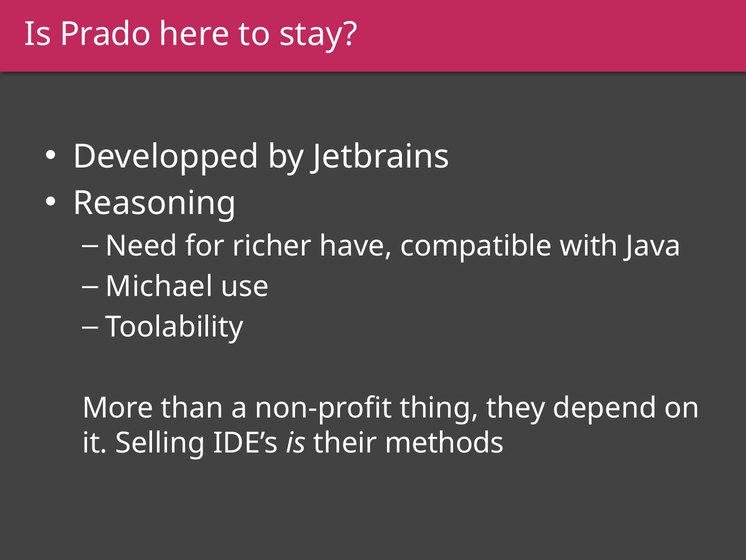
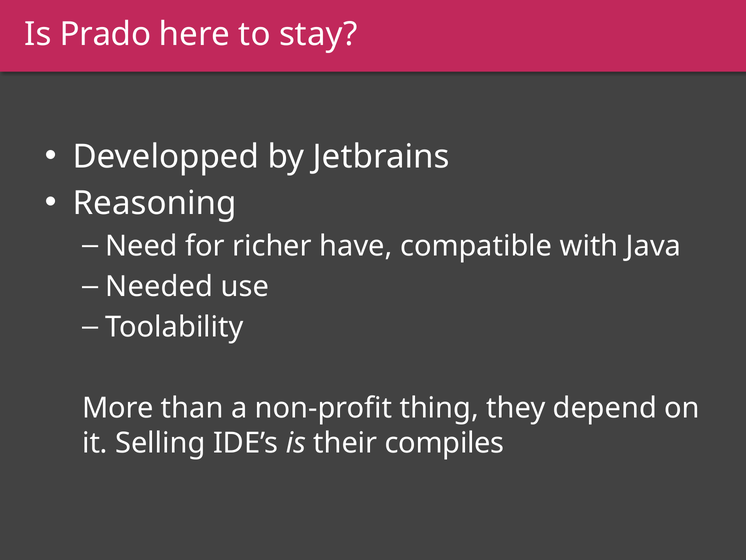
Michael: Michael -> Needed (159, 286)
methods: methods -> compiles (445, 443)
